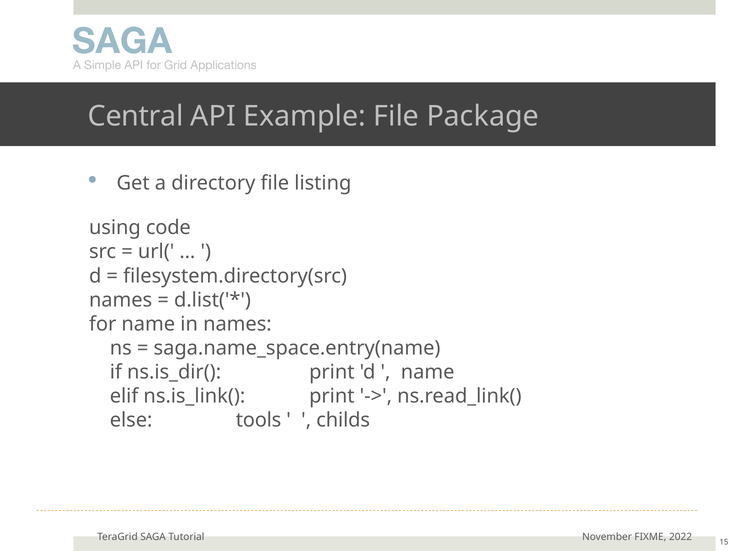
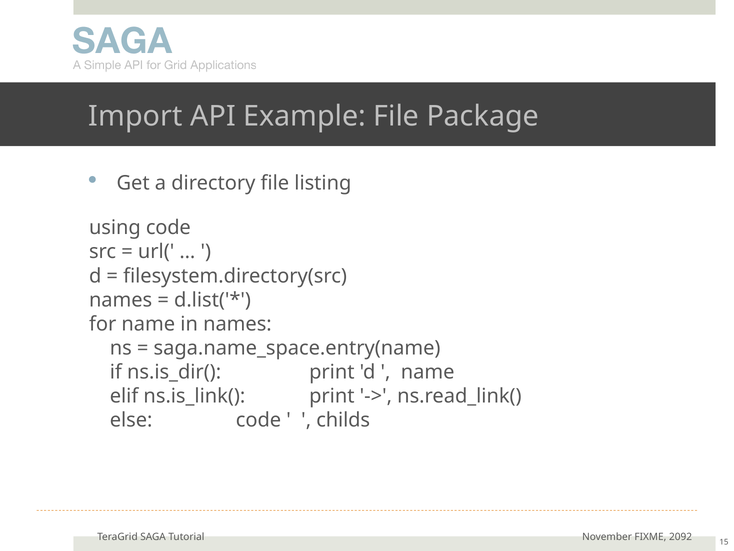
Central: Central -> Import (135, 116)
else tools: tools -> code (258, 420)
2022: 2022 -> 2092 (680, 537)
